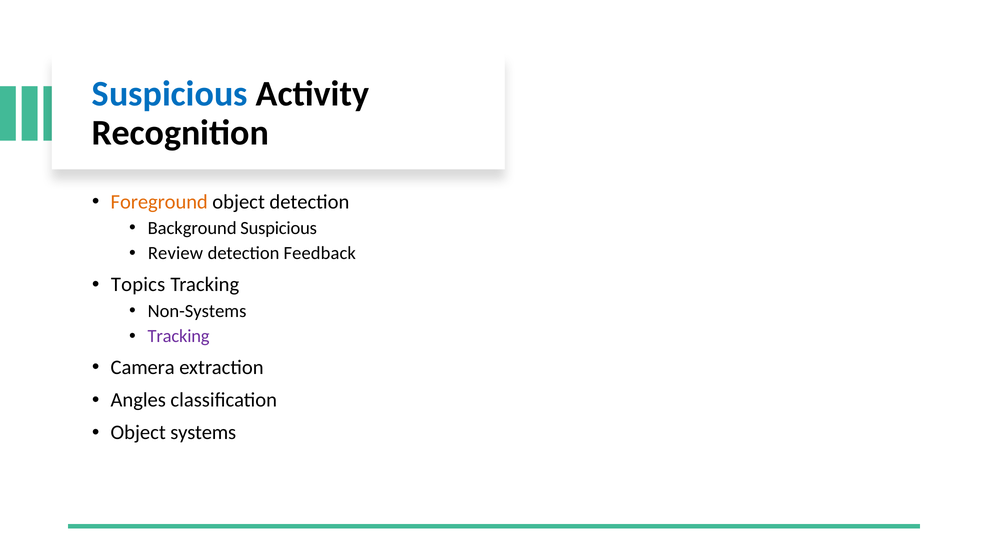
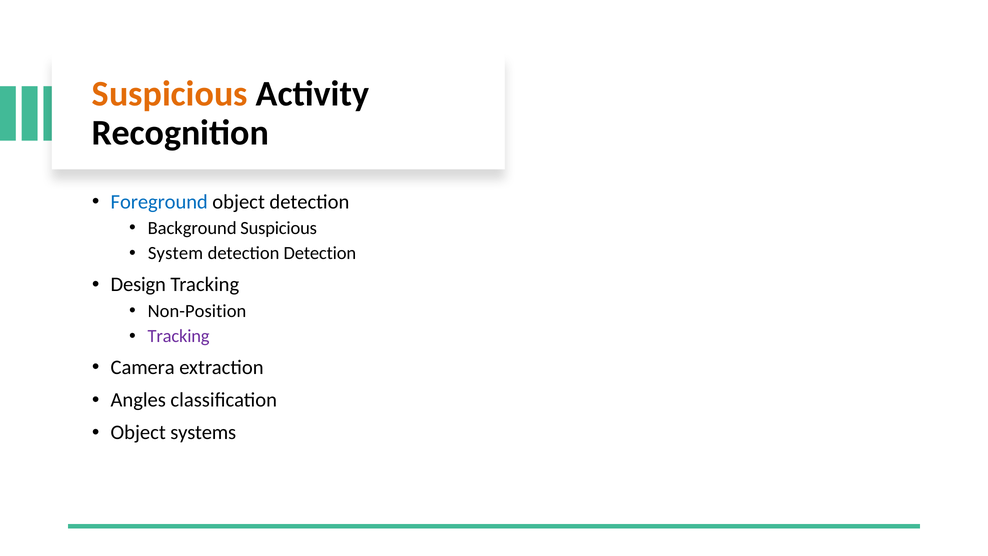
Suspicious colour: blue -> orange (170, 94)
Foreground colour: orange -> blue (159, 202)
Review: Review -> System (175, 253)
detection Feedback: Feedback -> Detection (320, 253)
Topics: Topics -> Design (138, 285)
Non-Systems: Non-Systems -> Non-Position (197, 311)
